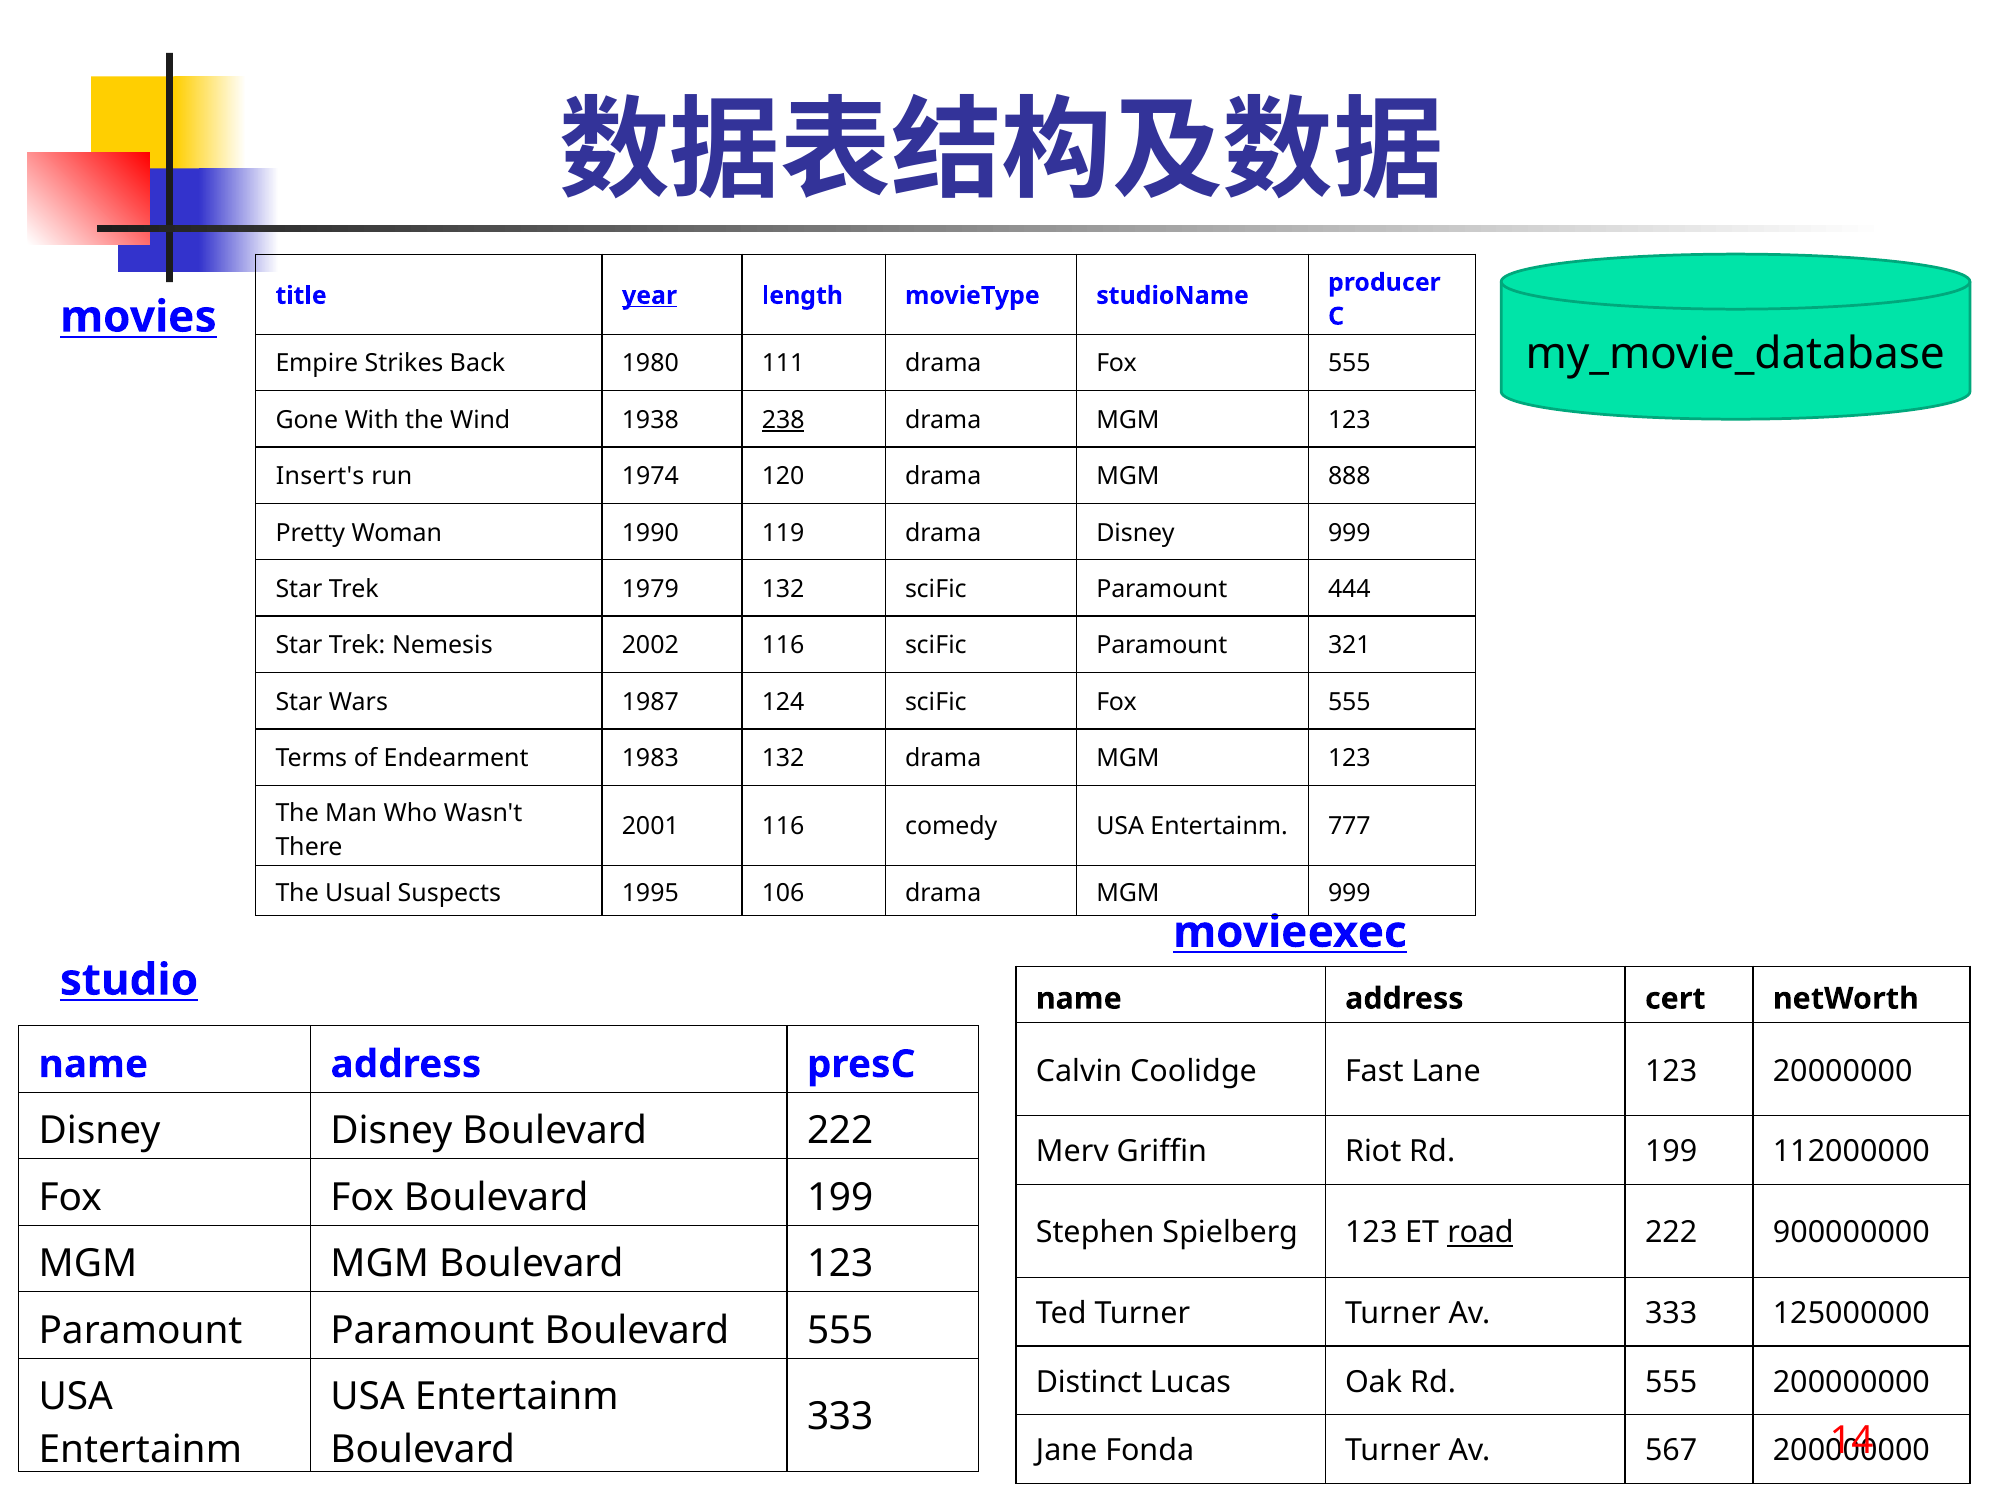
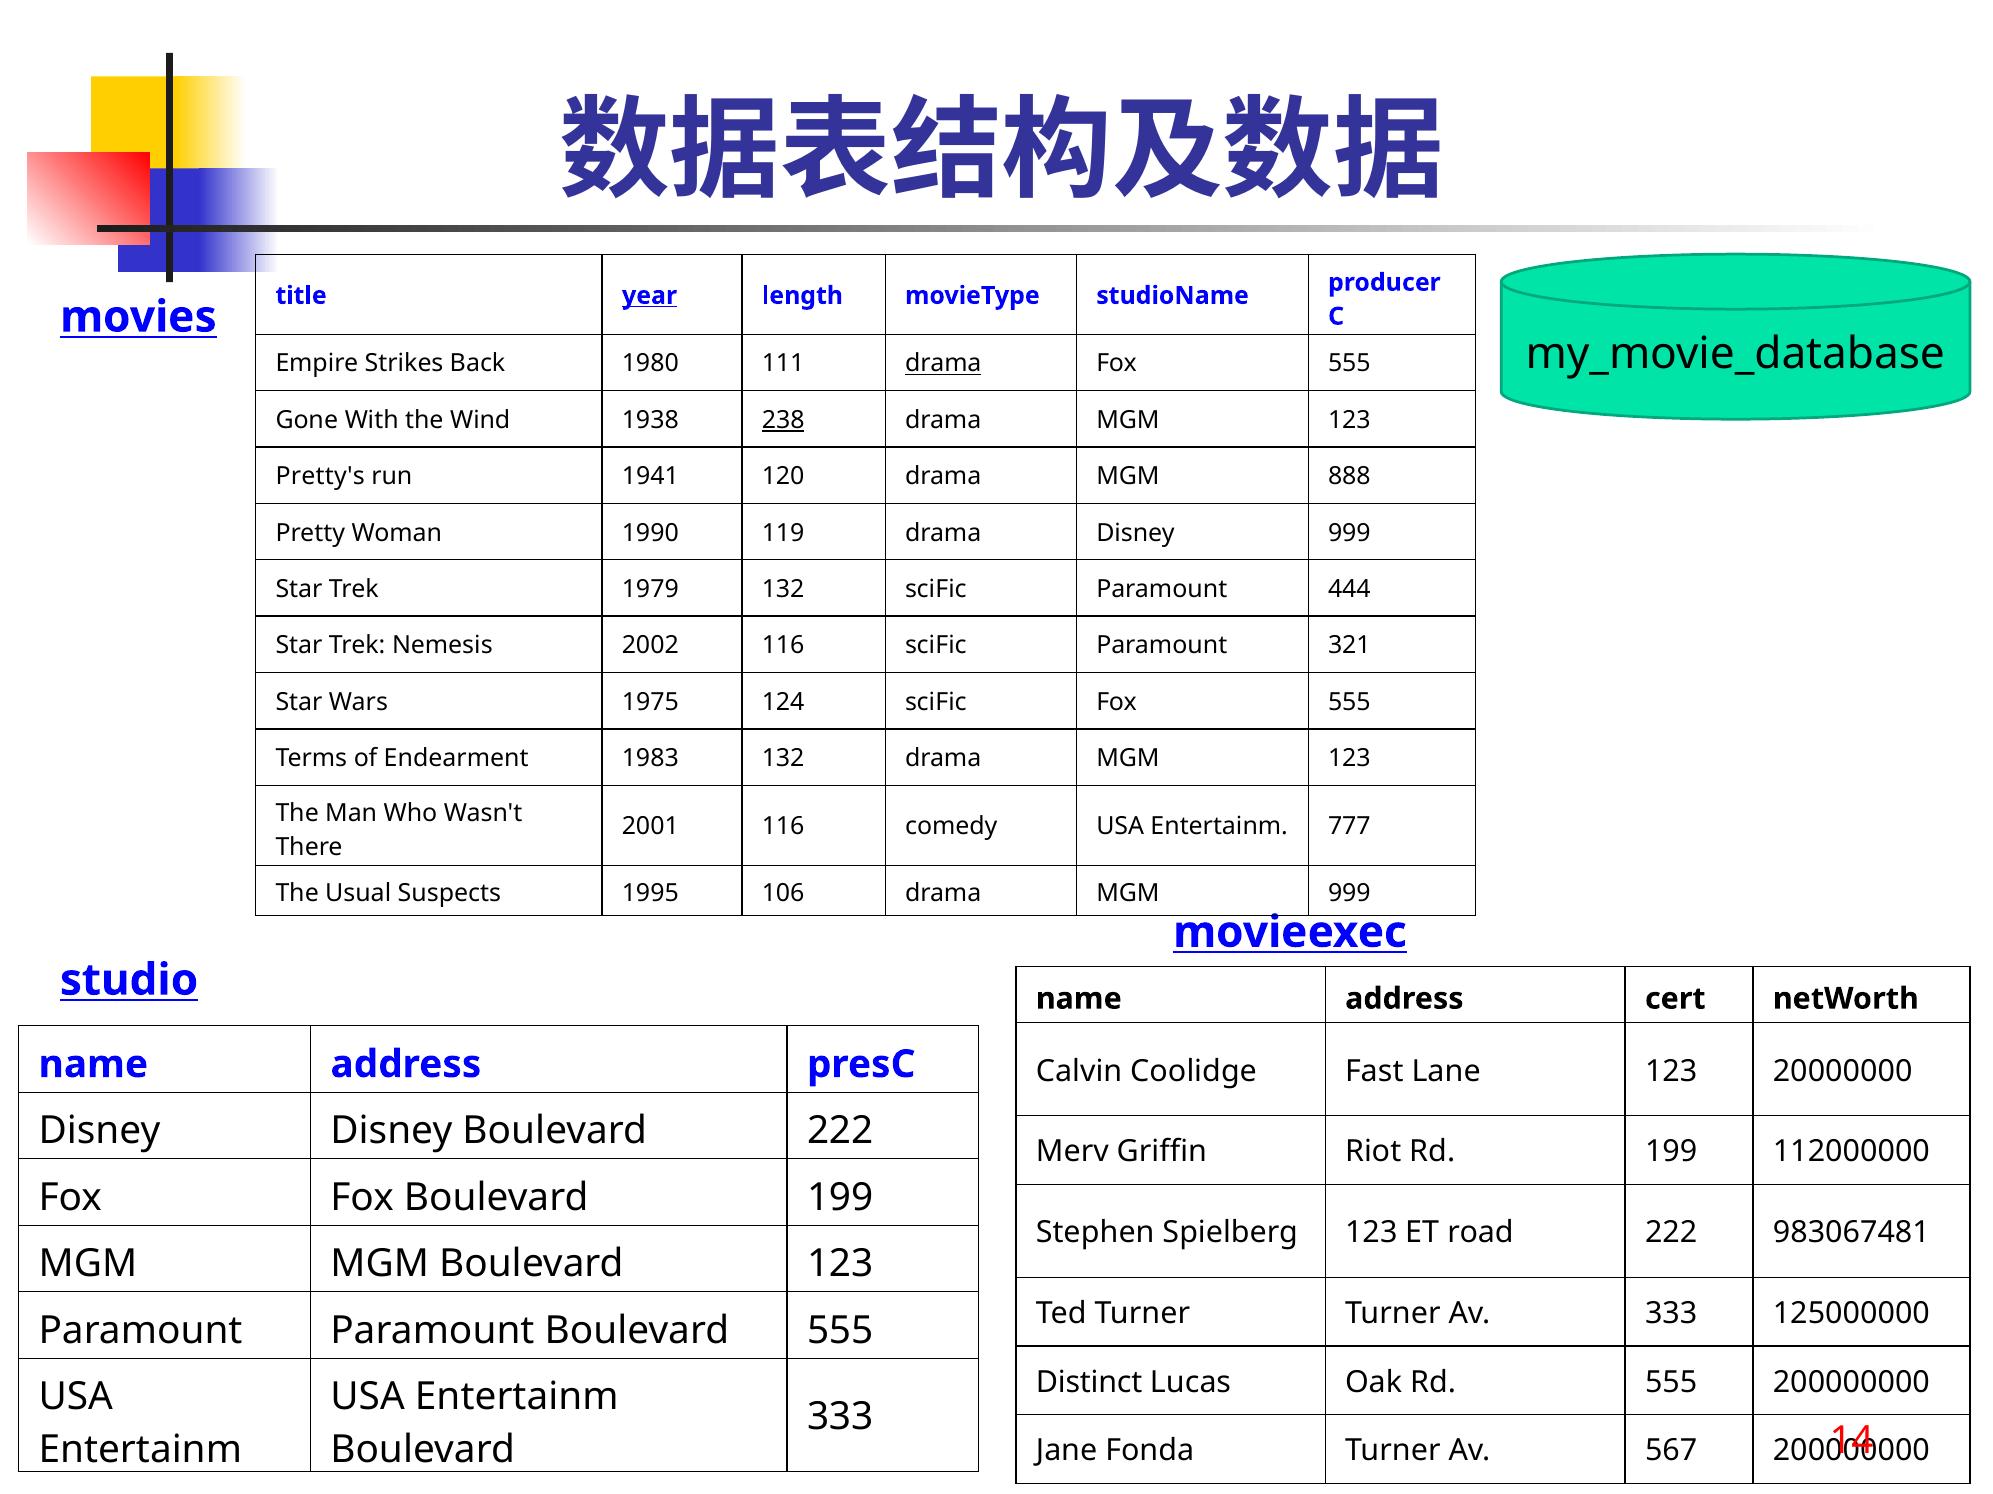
drama underline: none -> present (943, 364)
Insert's: Insert's -> Pretty's (320, 477)
1974: 1974 -> 1941 (650, 477)
1987: 1987 -> 1975 (650, 702)
road underline: present -> none (1480, 1233)
900000000: 900000000 -> 983067481 (1851, 1233)
